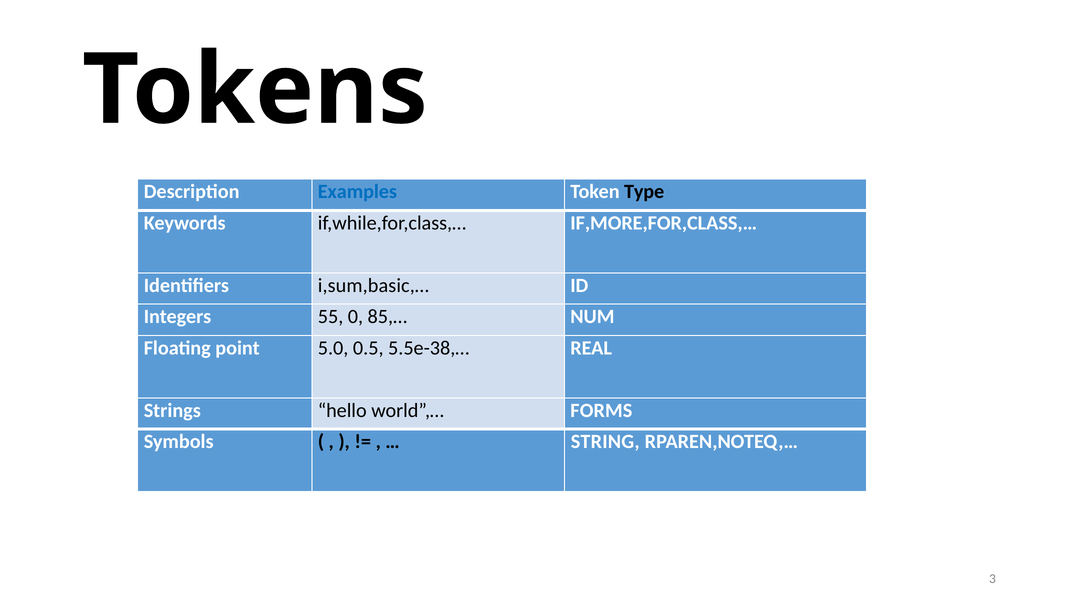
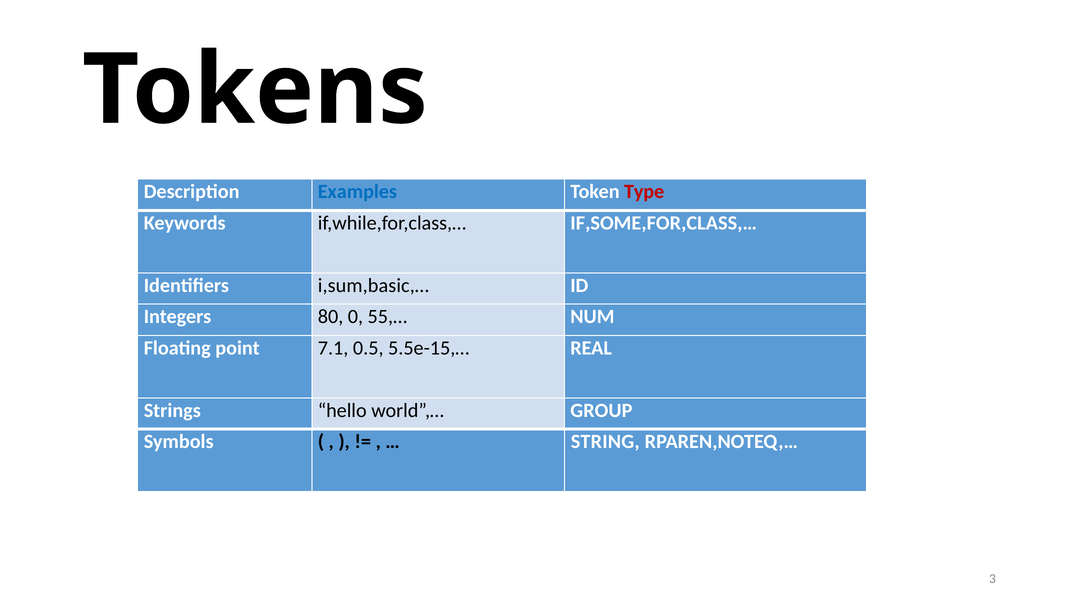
Type colour: black -> red (644, 192)
IF,MORE,FOR,CLASS,…: IF,MORE,FOR,CLASS,… -> IF,SOME,FOR,CLASS,… (664, 223)
55: 55 -> 80 (331, 317)
85,…: 85,… -> 55,… (387, 317)
5.0: 5.0 -> 7.1 (333, 348)
5.5e-38,…: 5.5e-38,… -> 5.5e-15,… (429, 348)
FORMS: FORMS -> GROUP (601, 411)
